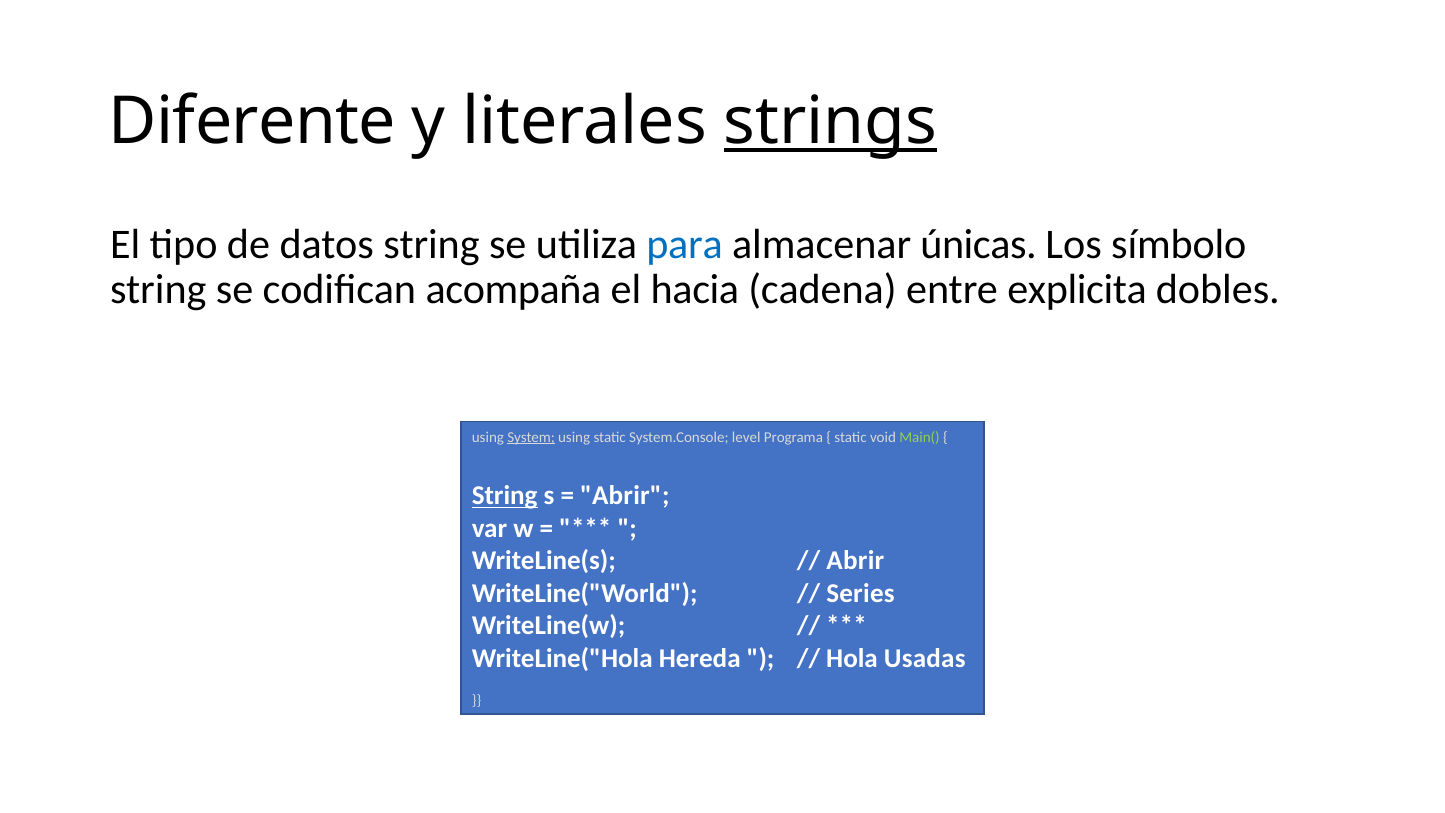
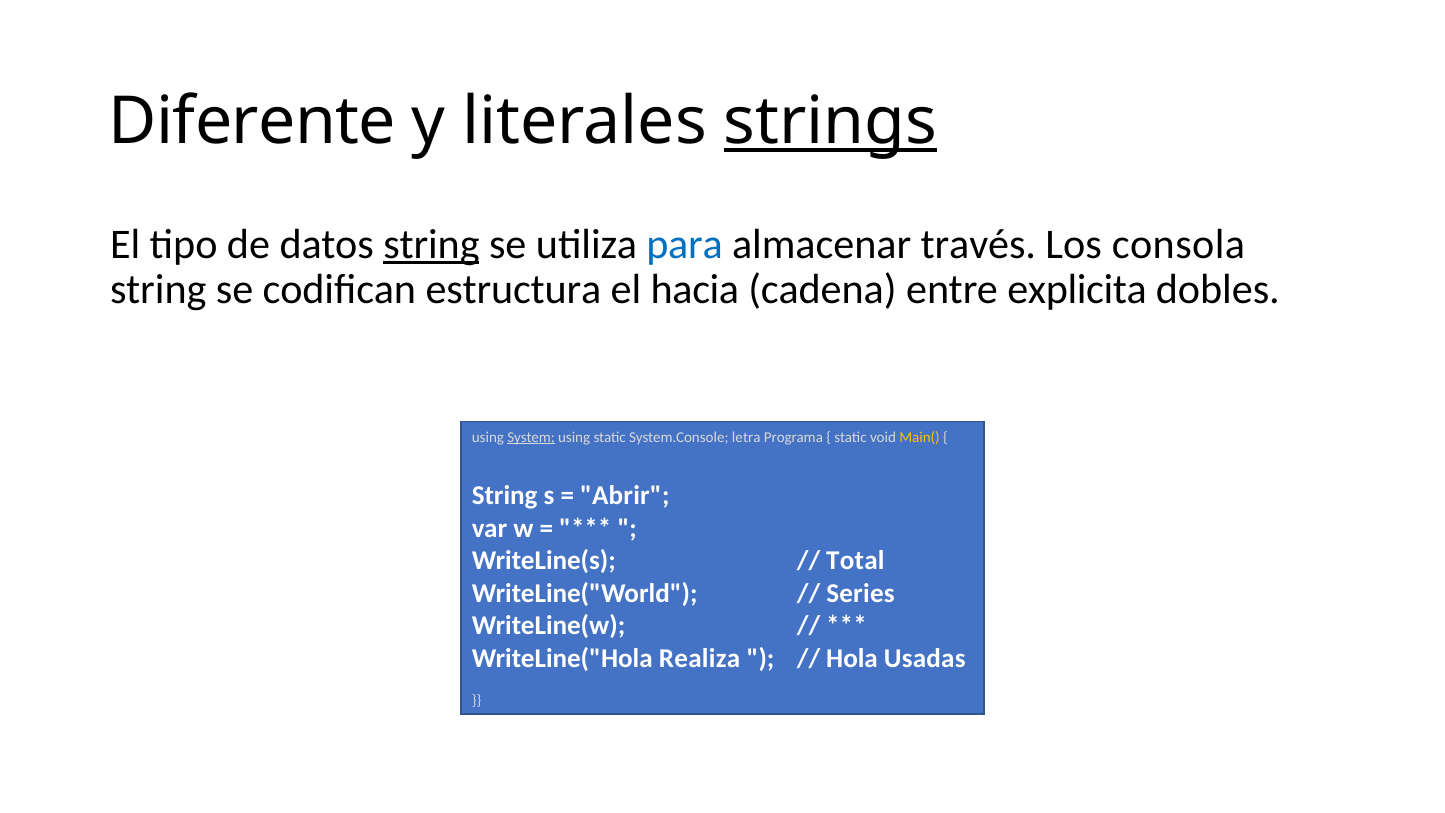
string underline: none -> present (431, 244)
únicas: únicas -> través (978, 244)
símbolo: símbolo -> consola (1178, 244)
acompaña: acompaña -> estructura (513, 290)
level: level -> letra (746, 437)
Main( colour: light green -> yellow (920, 437)
String underline: present -> none (505, 496)
Abrir: Abrir -> Total (855, 561)
Hereda: Hereda -> Realiza (700, 658)
